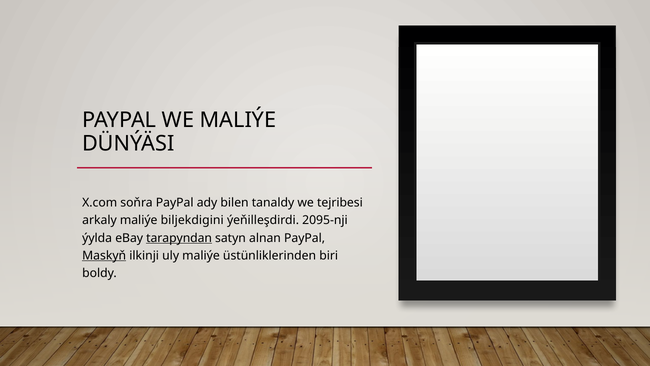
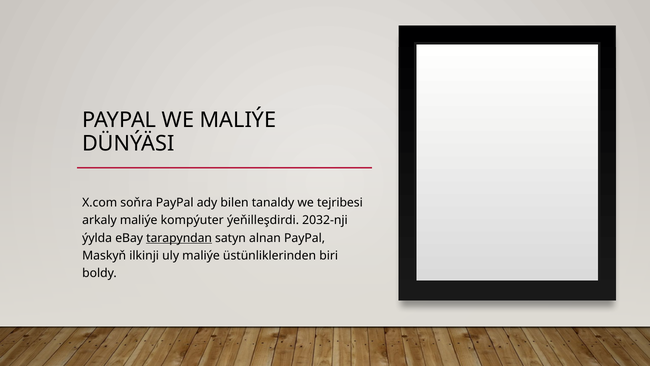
biljekdigini: biljekdigini -> kompýuter (192, 220)
2095-nji: 2095-nji -> 2032-nji (325, 220)
Maskyň underline: present -> none (104, 255)
